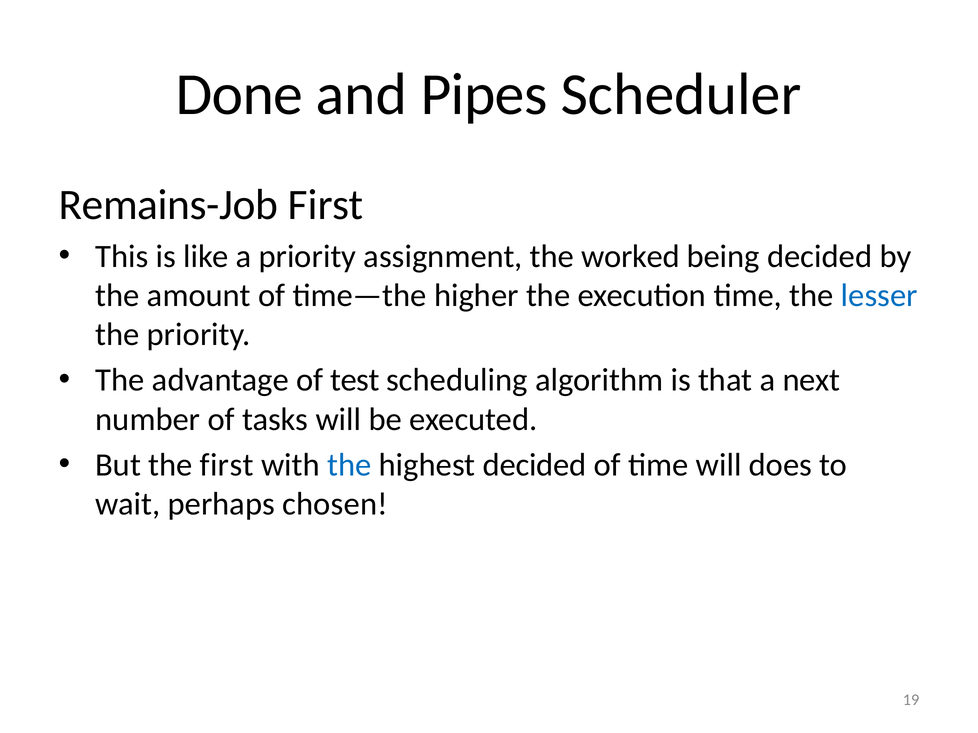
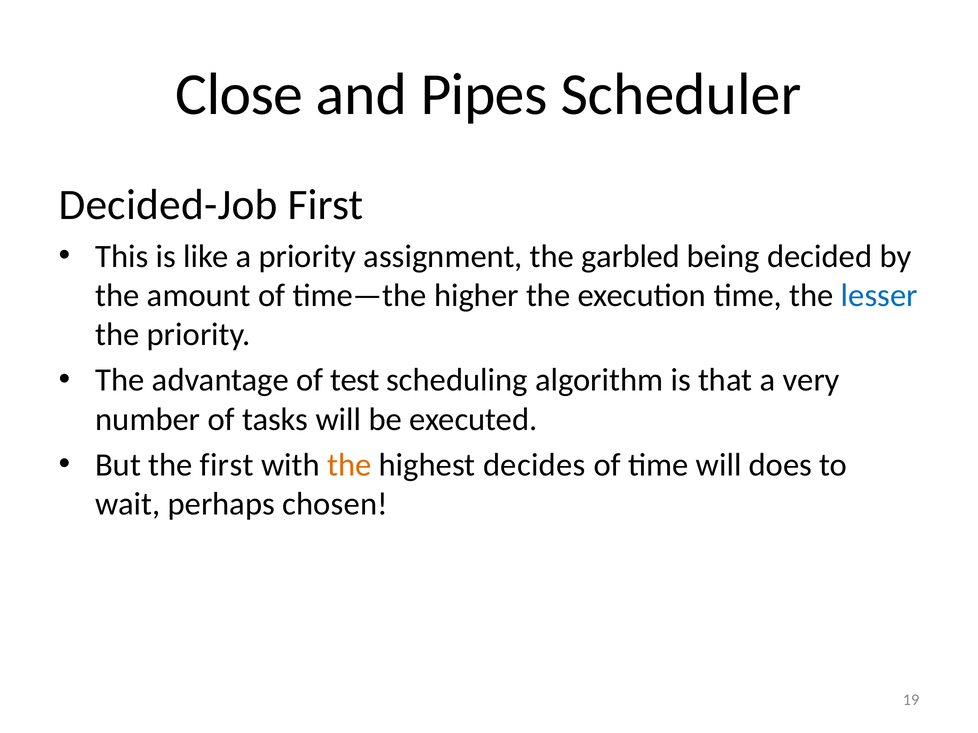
Done: Done -> Close (239, 95)
Remains-Job: Remains-Job -> Decided-Job (168, 205)
worked: worked -> garbled (631, 257)
next: next -> very (811, 380)
the colour: blue -> orange (349, 465)
highest decided: decided -> decides (534, 465)
